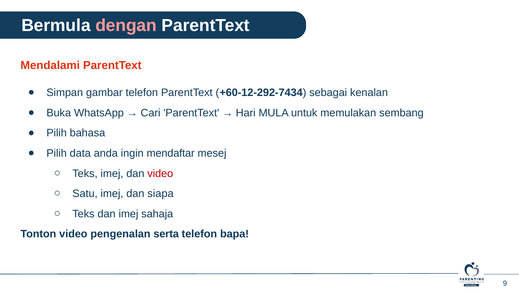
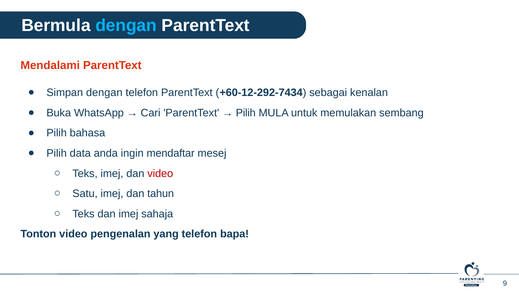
dengan colour: pink -> light blue (126, 25)
Simpan gambar: gambar -> dengan (104, 93)
Hari: Hari -> Pilih (246, 113)
siapa: siapa -> tahun (161, 194)
serta: serta -> yang (166, 234)
